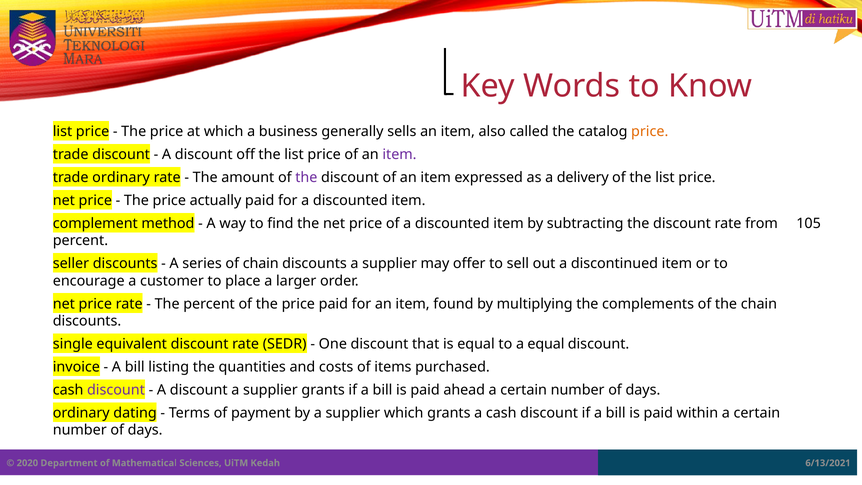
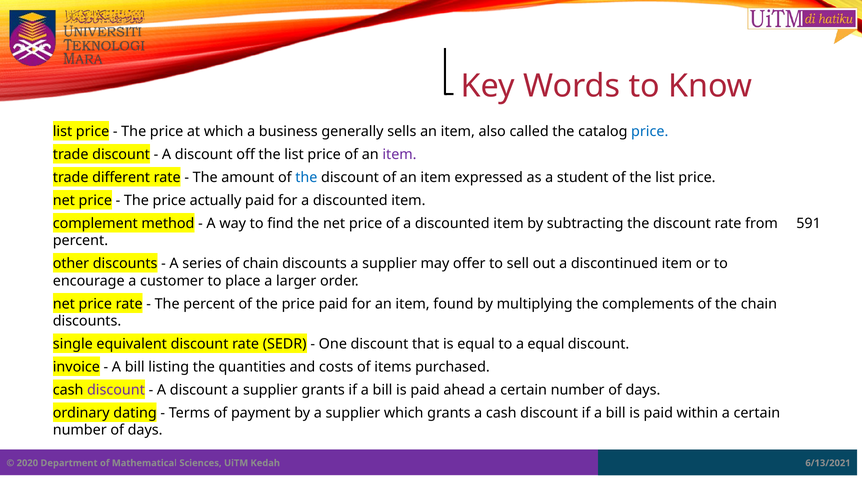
price colour: orange -> blue (650, 131)
trade ordinary: ordinary -> different (121, 177)
the colour: purple -> blue (306, 177)
delivery: delivery -> student (583, 177)
105: 105 -> 591 (809, 223)
seller: seller -> other (71, 264)
